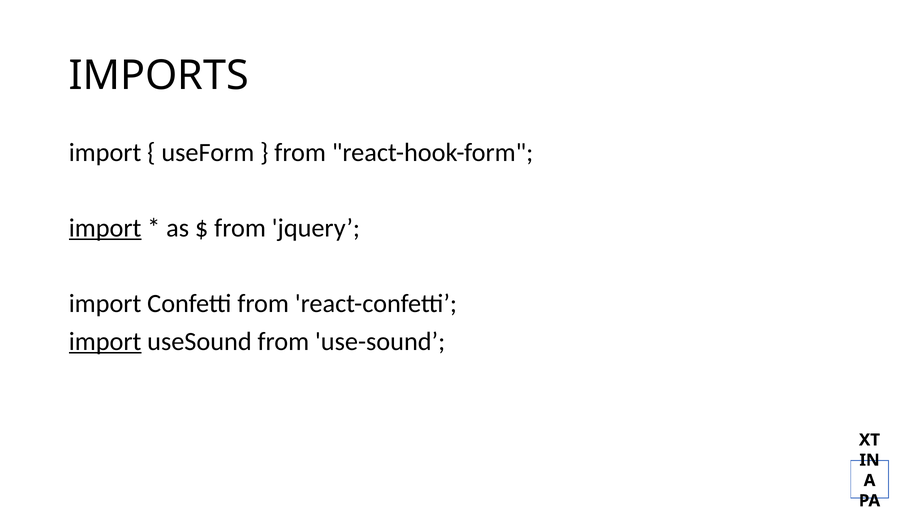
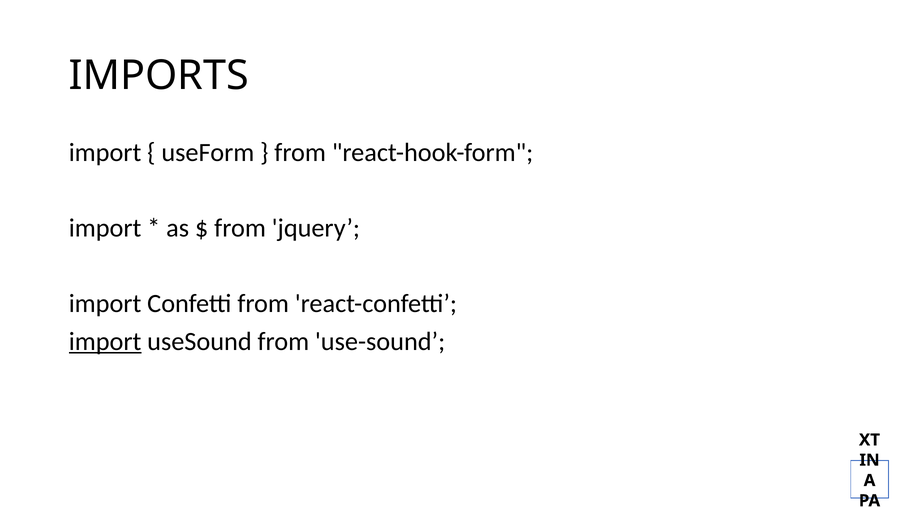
import underline: present -> none (105, 228)
